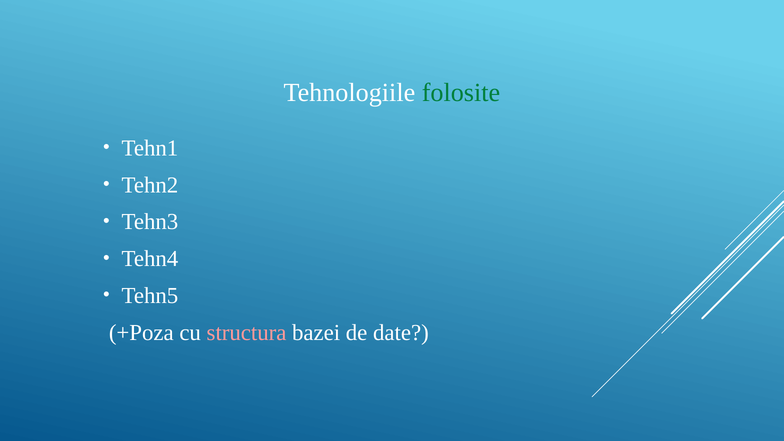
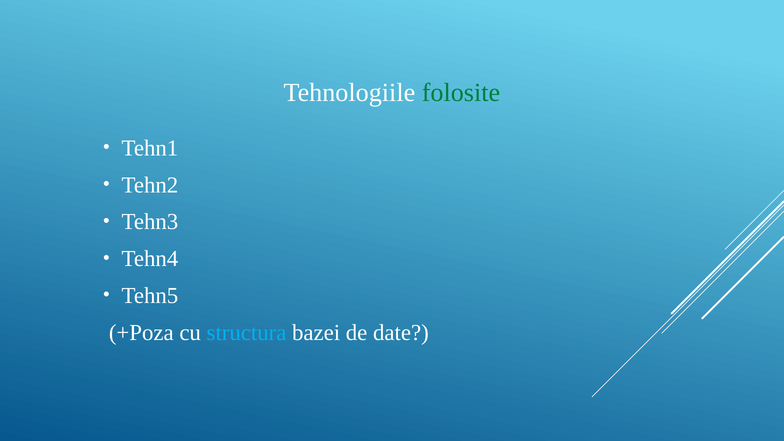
structura colour: pink -> light blue (247, 332)
